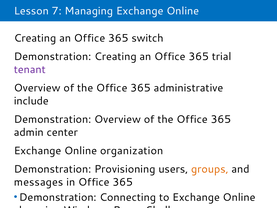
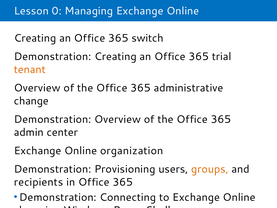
7: 7 -> 0 (57, 11)
tenant colour: purple -> orange (30, 69)
include: include -> change (31, 101)
messages: messages -> recipients (39, 182)
